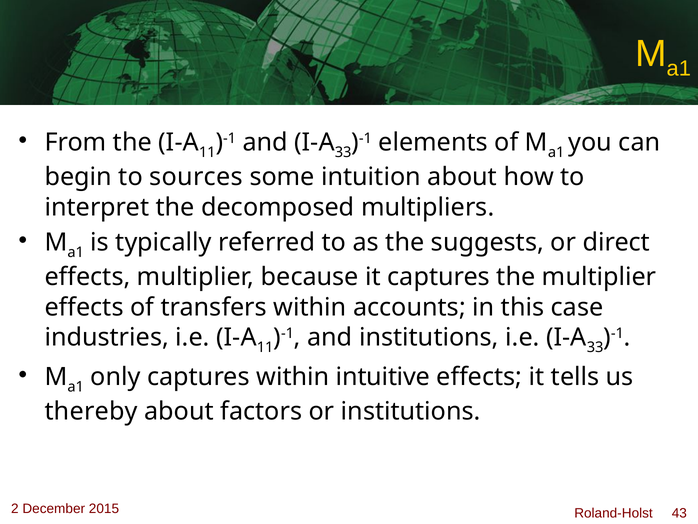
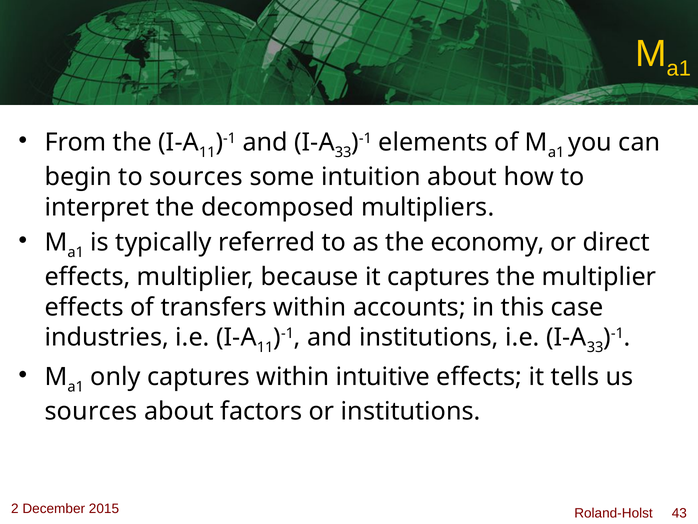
suggests: suggests -> economy (488, 242)
thereby: thereby -> sources (91, 411)
